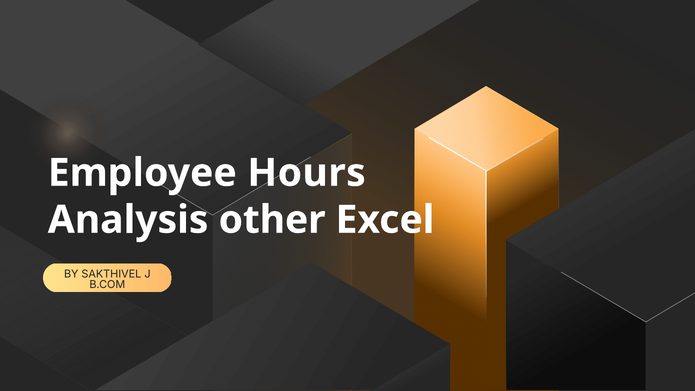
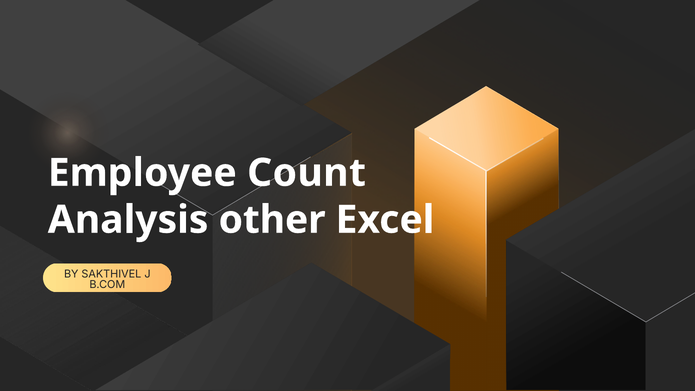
Hours: Hours -> Count (307, 173)
